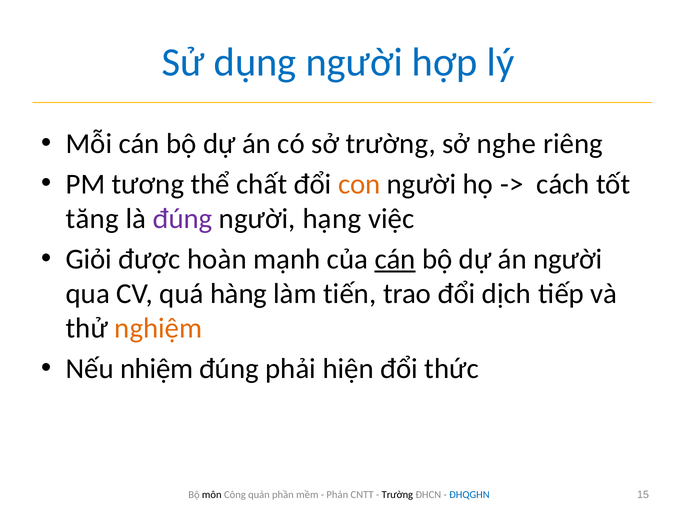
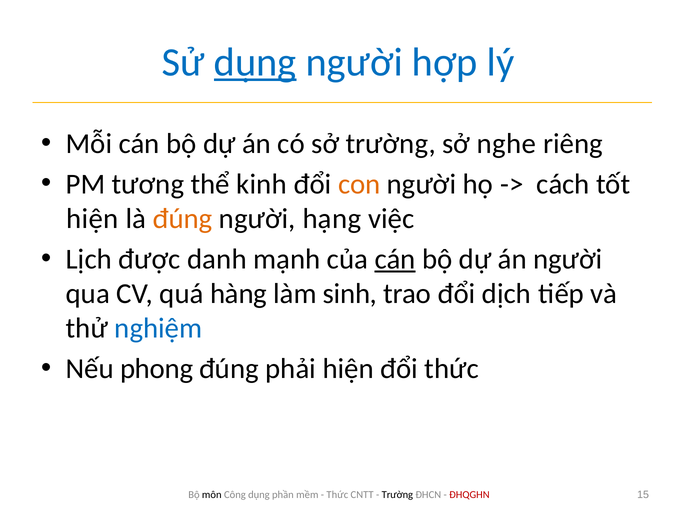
dụng underline: none -> present (255, 62)
chất: chất -> kinh (262, 184)
tăng: tăng -> hiện (92, 219)
đúng colour: purple -> orange (183, 219)
Giỏi: Giỏi -> Lịch (89, 259)
hoàn: hoàn -> danh (217, 259)
tiến: tiến -> sinh (350, 294)
nghiệm colour: orange -> blue (158, 328)
nhiệm: nhiệm -> phong (157, 369)
Công quản: quản -> dụng (259, 494)
Phản: Phản -> Thức (337, 494)
ĐHQGHN colour: blue -> red (469, 494)
